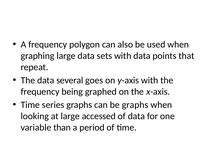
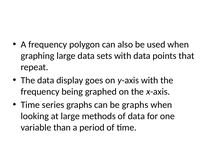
several: several -> display (70, 81)
accessed: accessed -> methods (99, 117)
